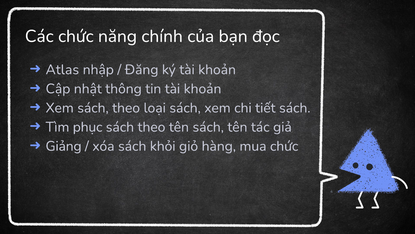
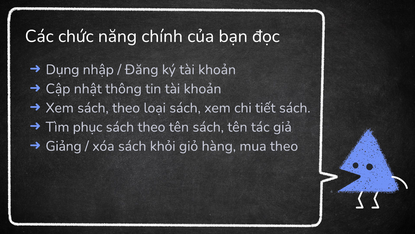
Atlas: Atlas -> Dụng (62, 69)
mua chức: chức -> theo (284, 146)
